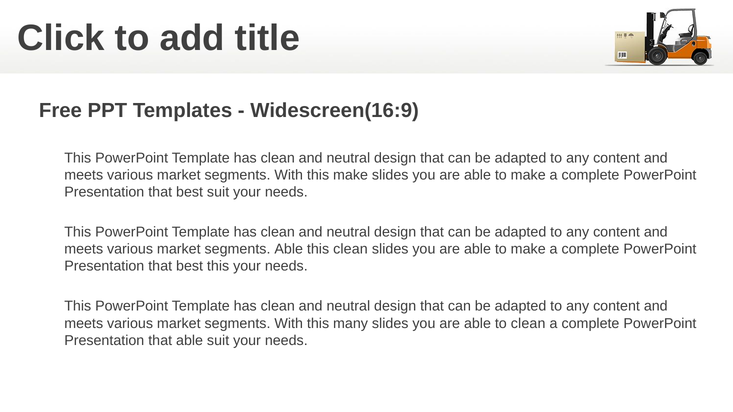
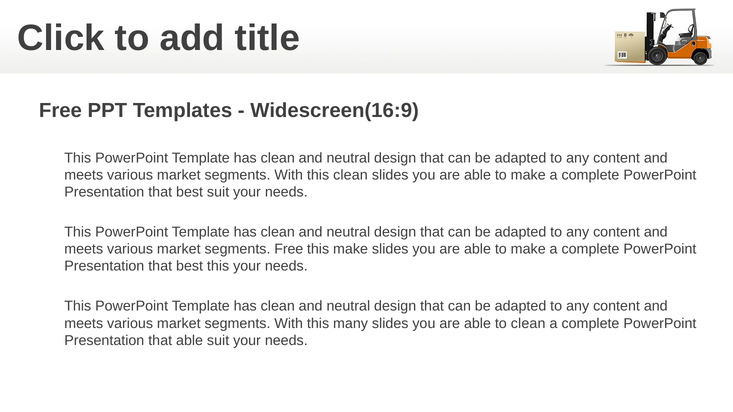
this make: make -> clean (350, 175)
segments Able: Able -> Free (289, 249)
this clean: clean -> make (351, 249)
